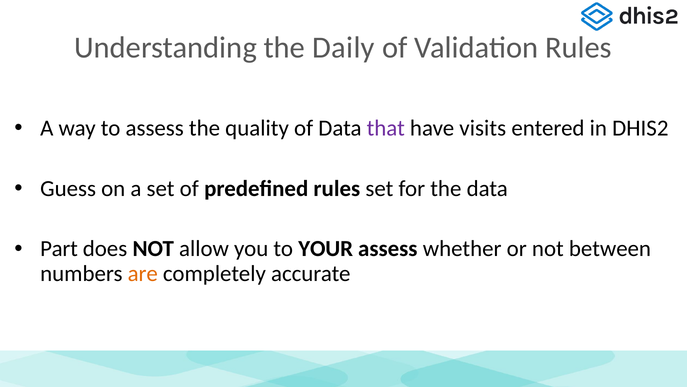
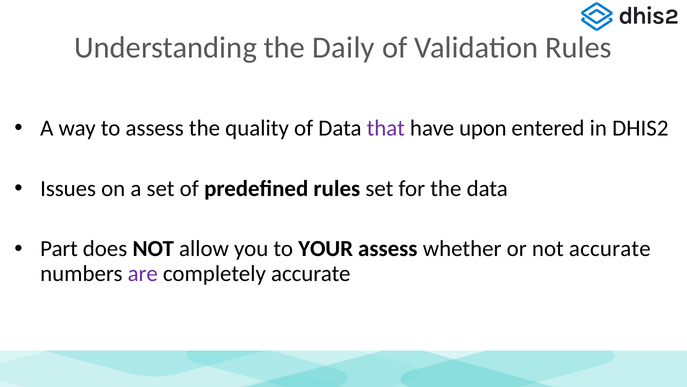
visits: visits -> upon (483, 128)
Guess: Guess -> Issues (68, 188)
not between: between -> accurate (610, 248)
are colour: orange -> purple (143, 273)
